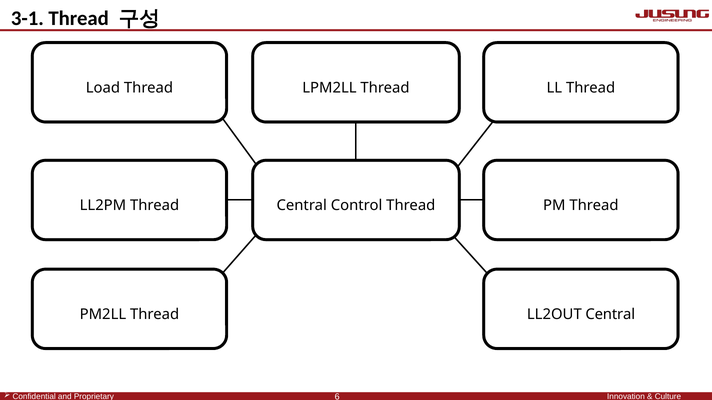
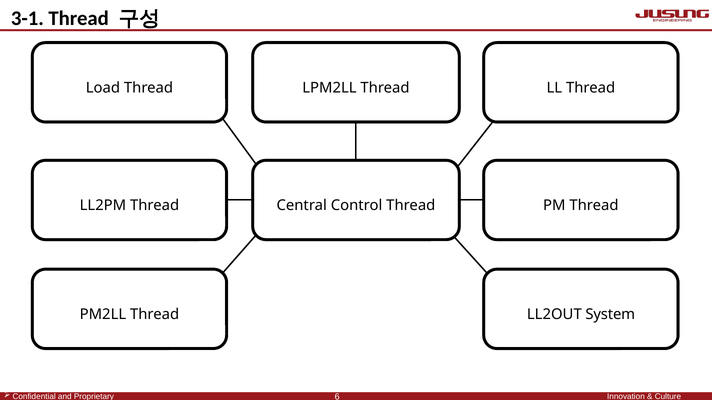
LL2OUT Central: Central -> System (610, 315)
